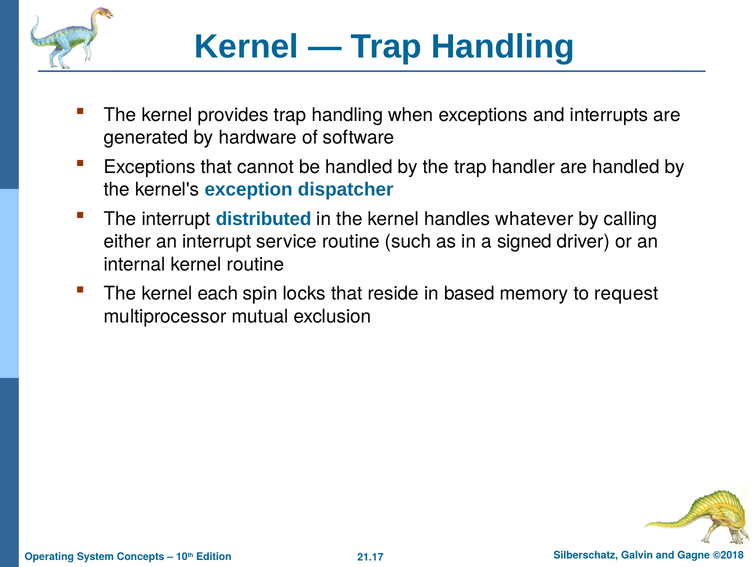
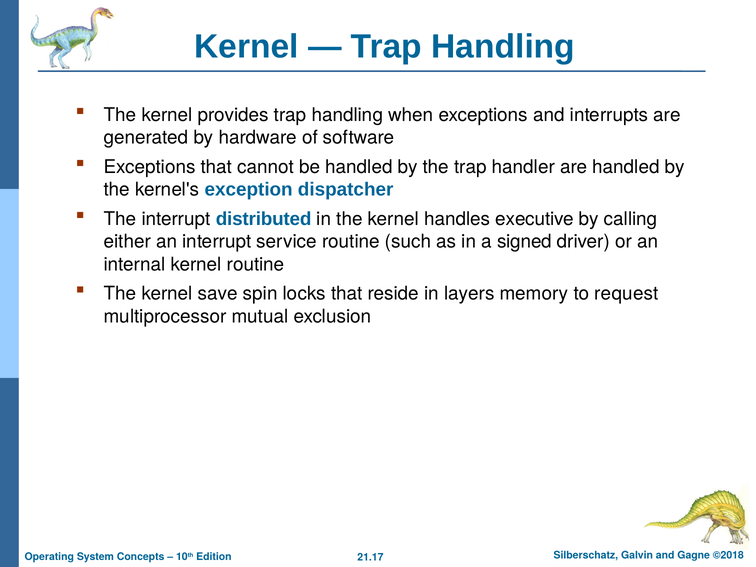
whatever: whatever -> executive (535, 219)
each: each -> save (218, 294)
based: based -> layers (469, 294)
